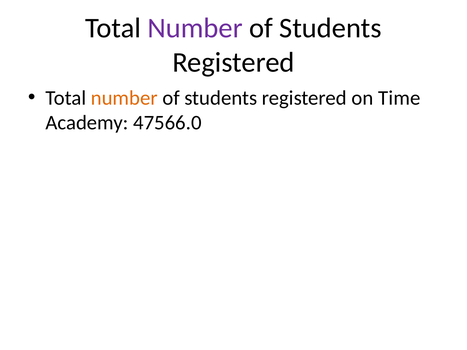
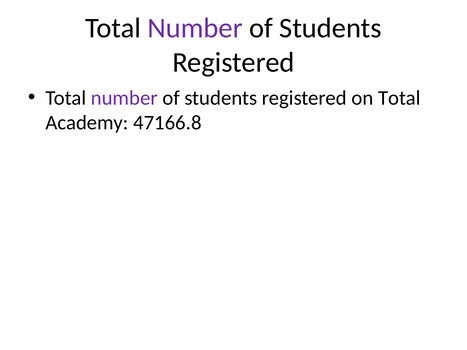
number colour: orange -> purple (124, 98)
on Time: Time -> Total (399, 98)
47566.0: 47566.0 -> 47166.8 (167, 123)
